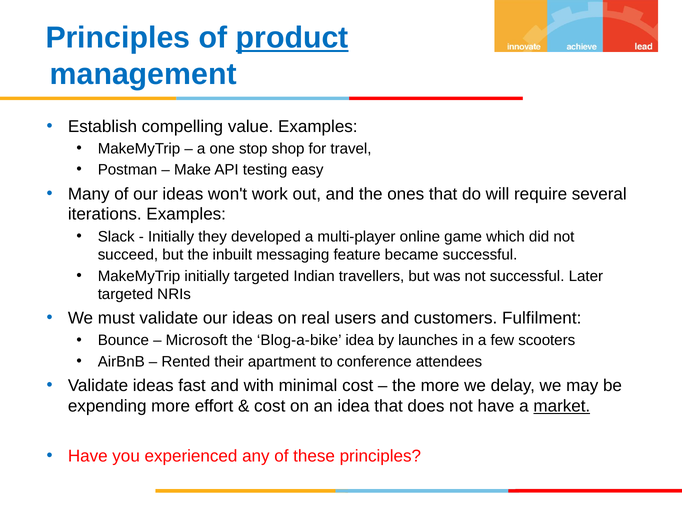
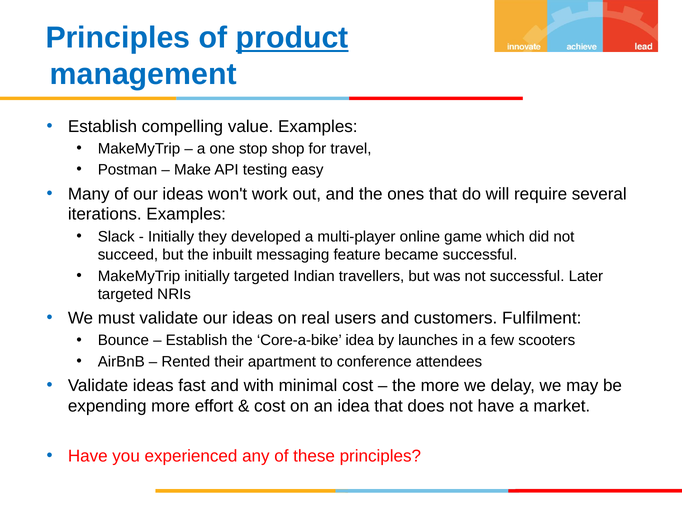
Microsoft: Microsoft -> Establish (197, 340)
Blog-a-bike: Blog-a-bike -> Core-a-bike (299, 340)
market underline: present -> none (562, 406)
